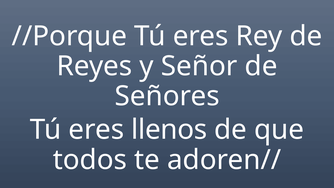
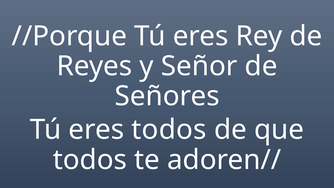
eres llenos: llenos -> todos (169, 130)
